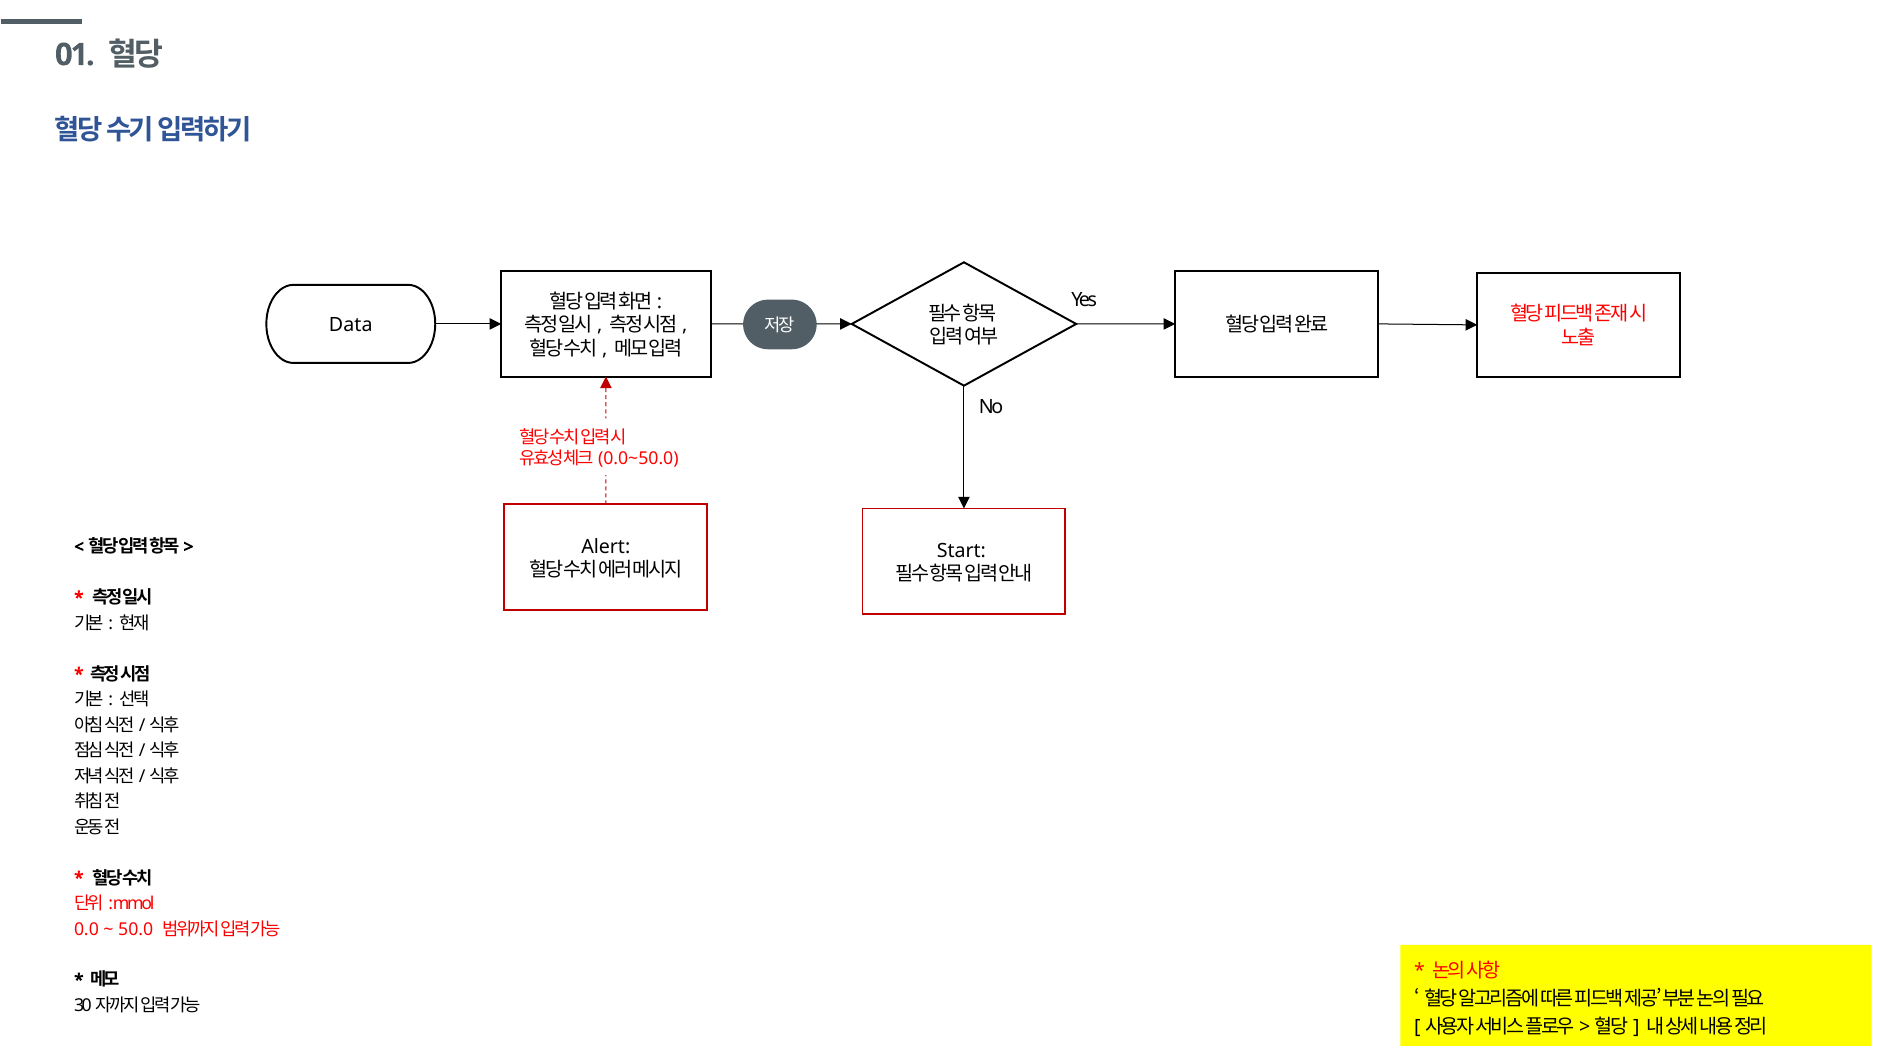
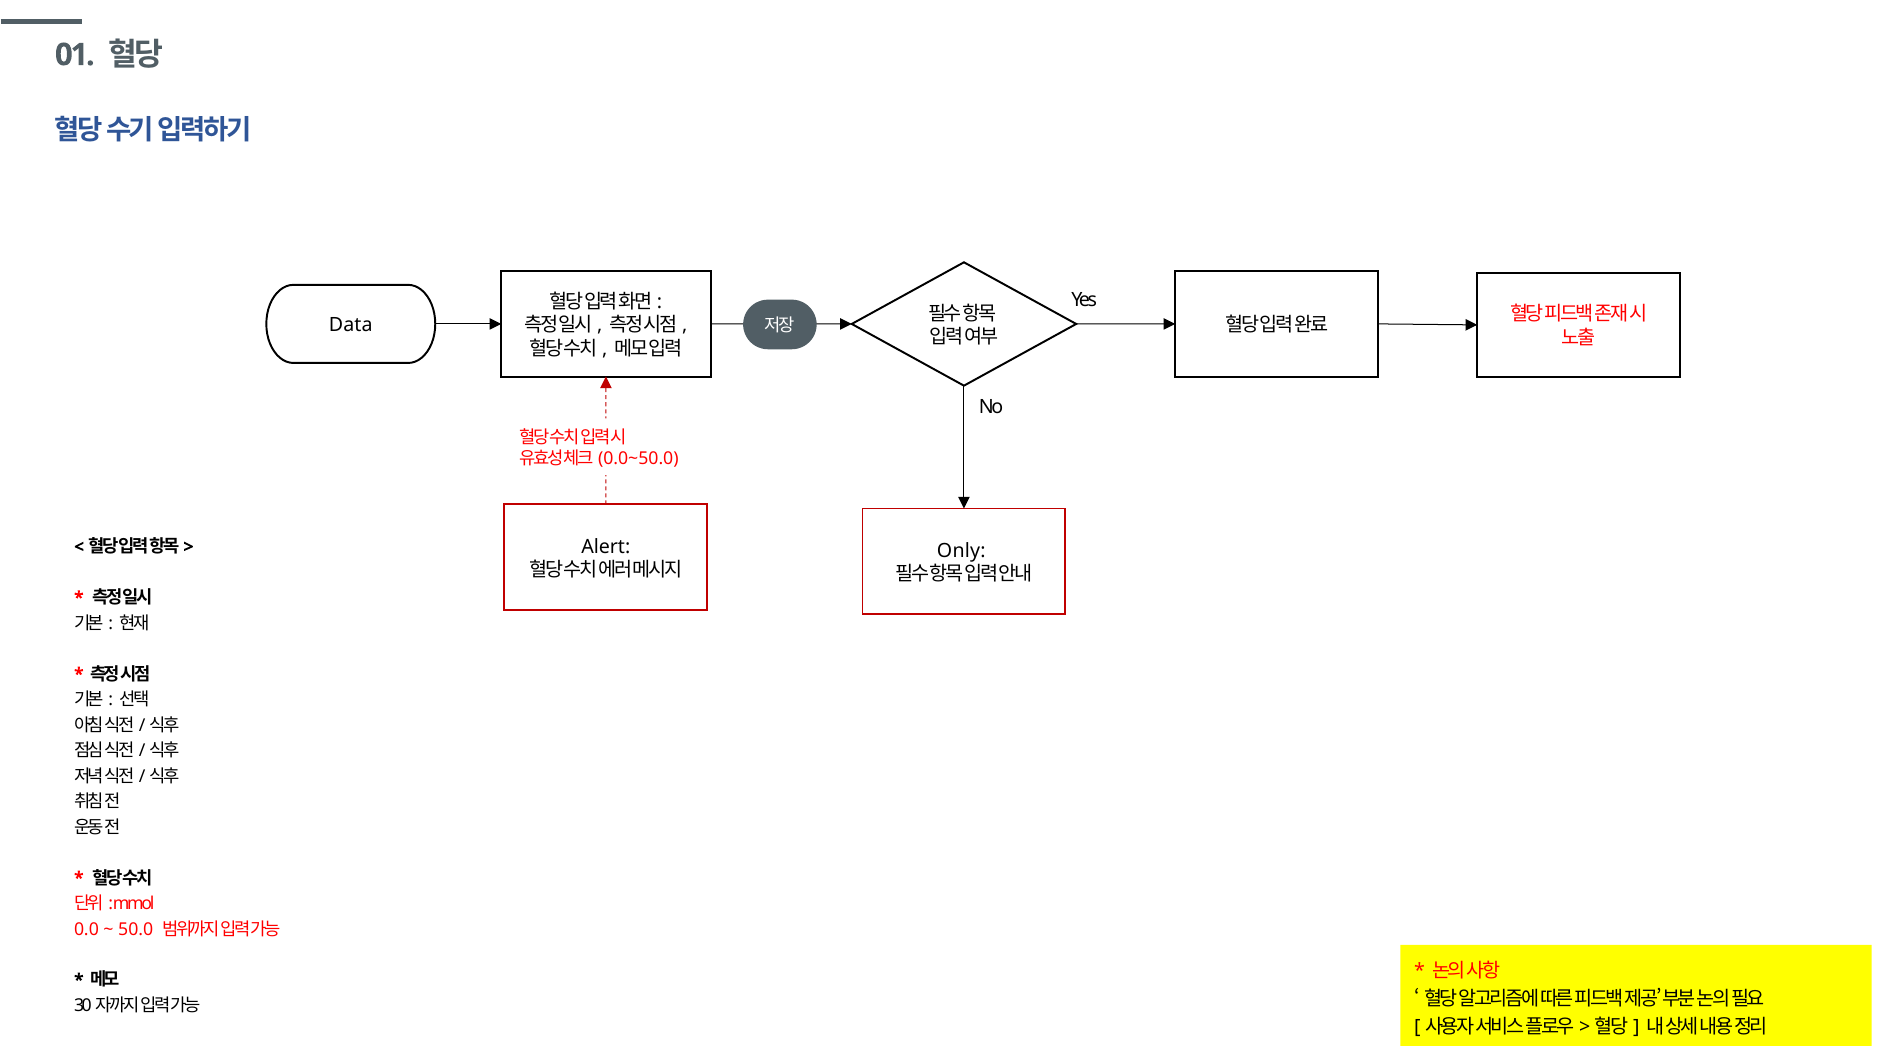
Start: Start -> Only (961, 551)
